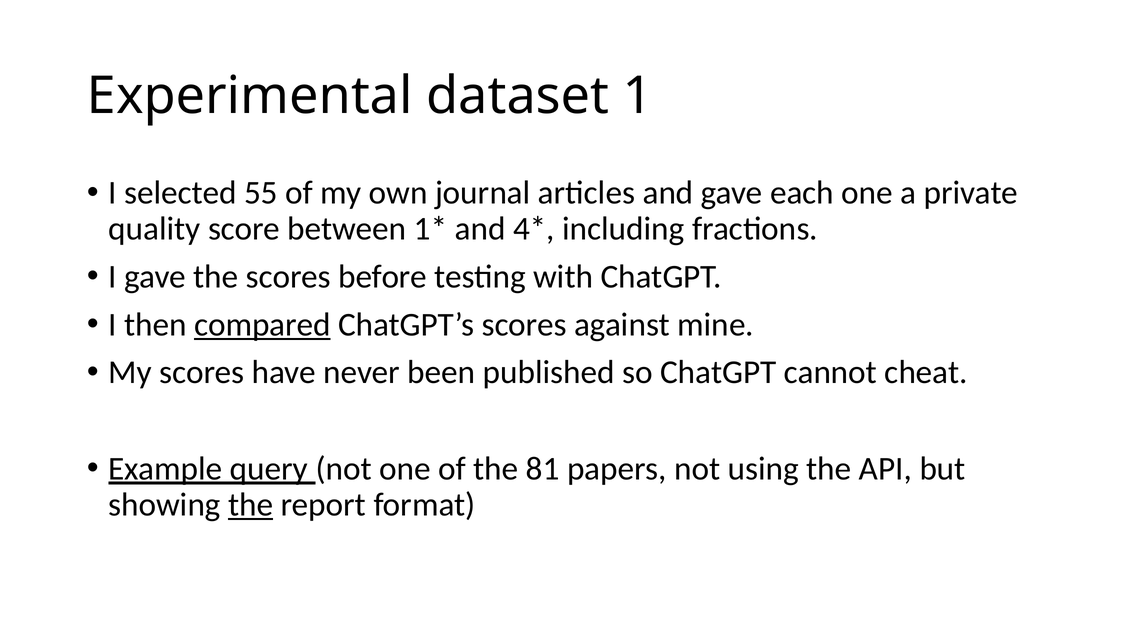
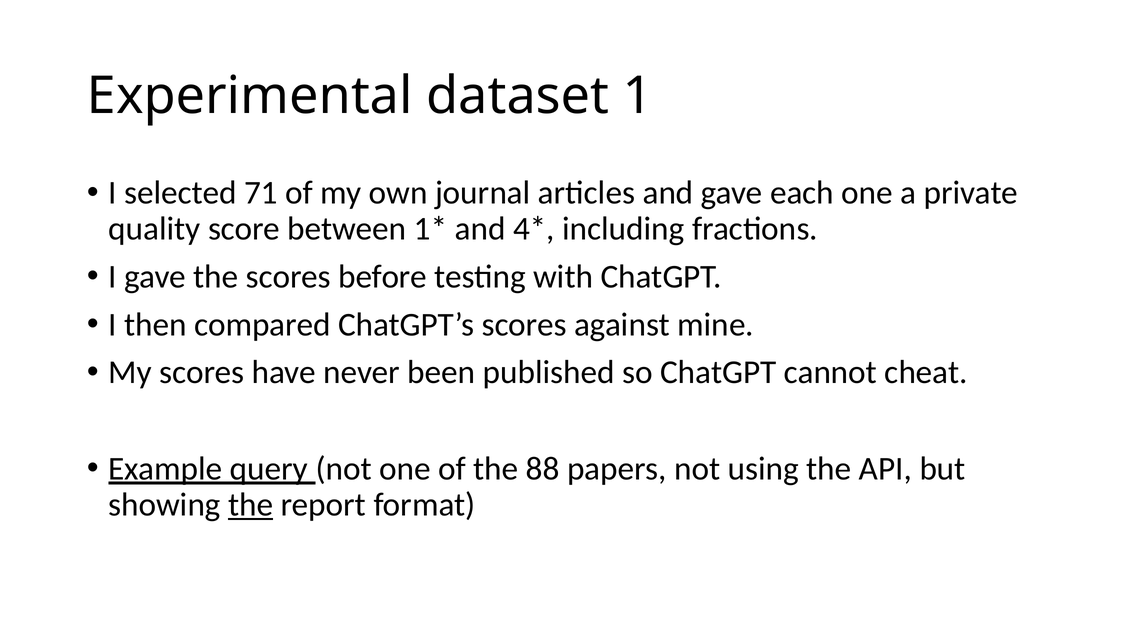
55: 55 -> 71 (261, 193)
compared underline: present -> none (262, 325)
81: 81 -> 88 (543, 469)
